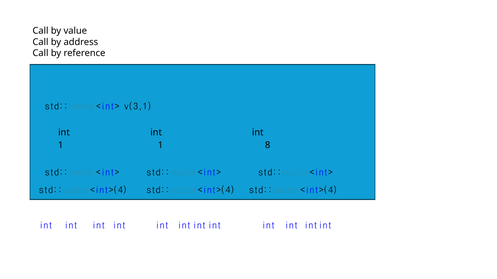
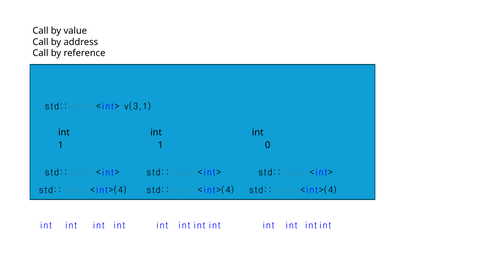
8: 8 -> 0 (268, 145)
